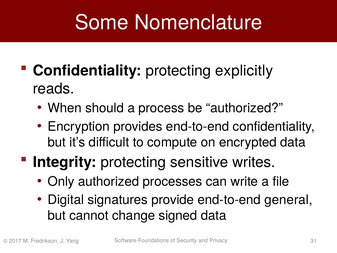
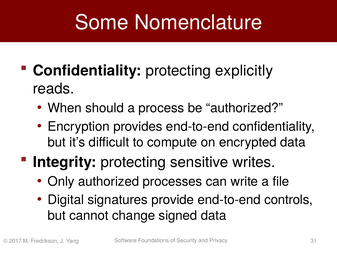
general: general -> controls (289, 200)
